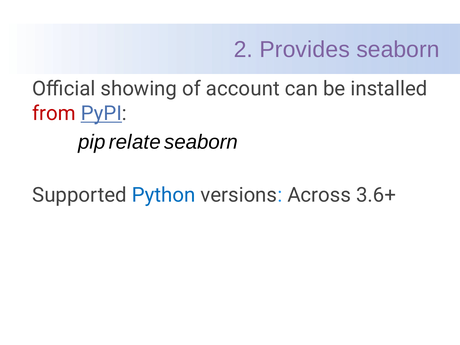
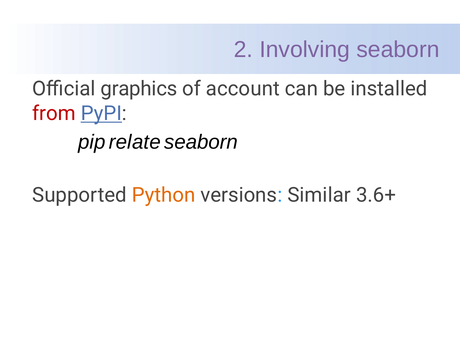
Provides: Provides -> Involving (305, 49)
showing: showing -> graphics (139, 89)
Python colour: blue -> orange (164, 195)
Across: Across -> Similar (319, 195)
